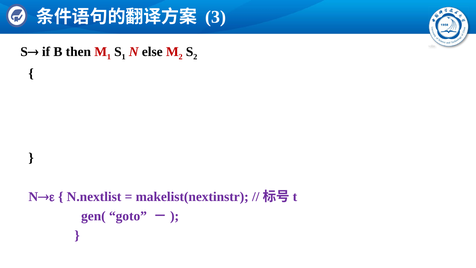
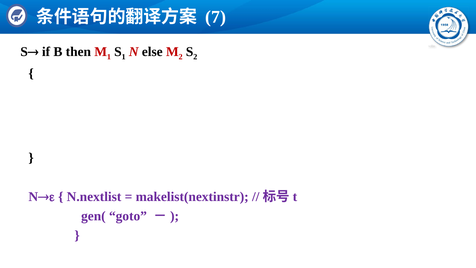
3: 3 -> 7 (216, 17)
